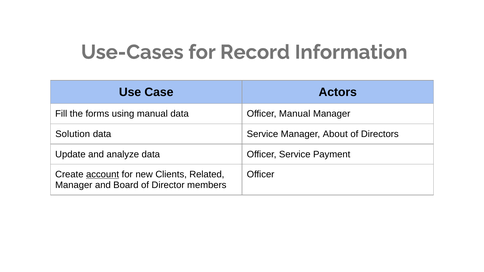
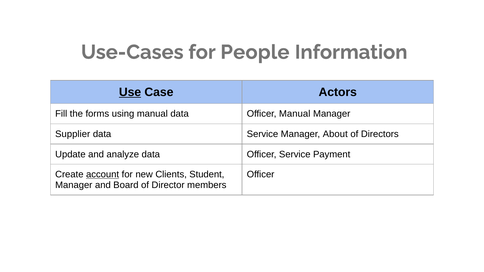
Record: Record -> People (255, 52)
Use underline: none -> present (130, 92)
Solution: Solution -> Supplier (73, 134)
Related: Related -> Student (207, 175)
